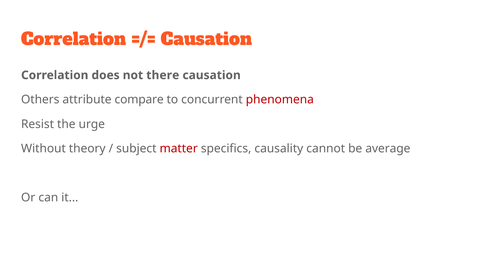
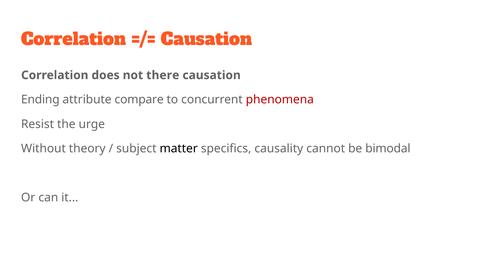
Others: Others -> Ending (40, 100)
matter colour: red -> black (179, 149)
average: average -> bimodal (388, 149)
